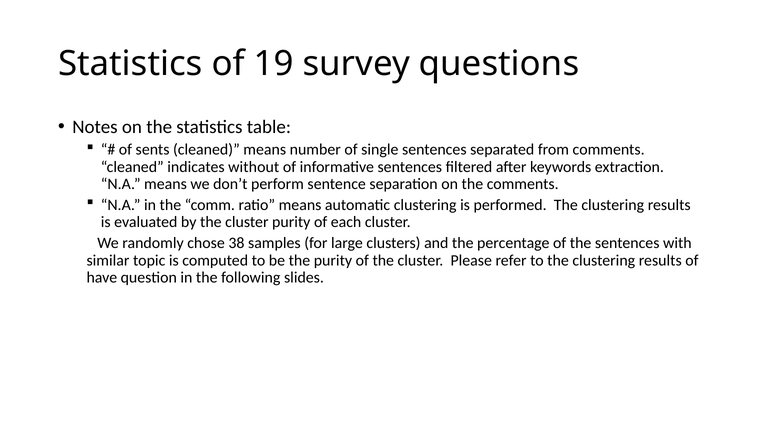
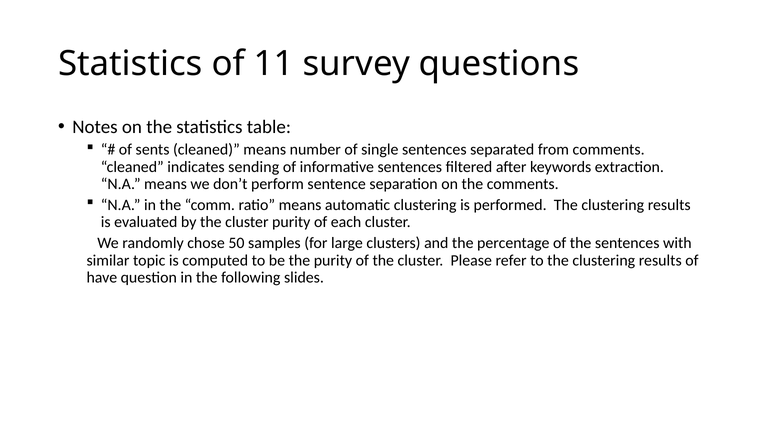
19: 19 -> 11 (274, 64)
without: without -> sending (254, 167)
38: 38 -> 50 (236, 243)
